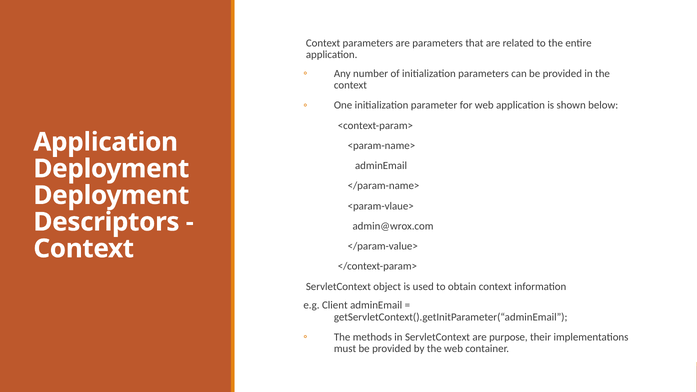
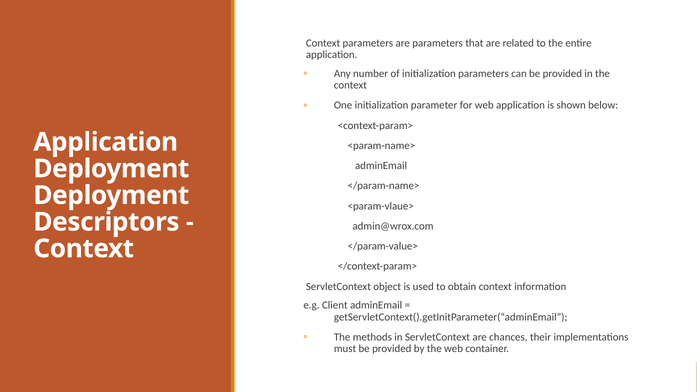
purpose: purpose -> chances (508, 337)
